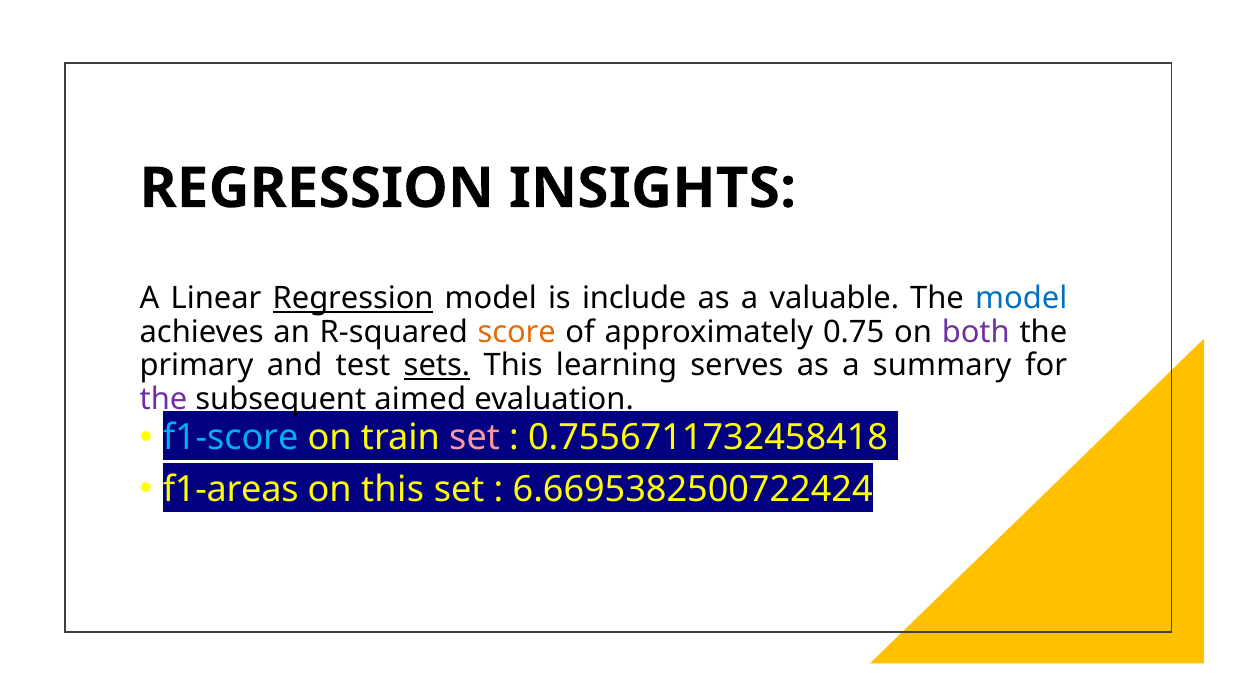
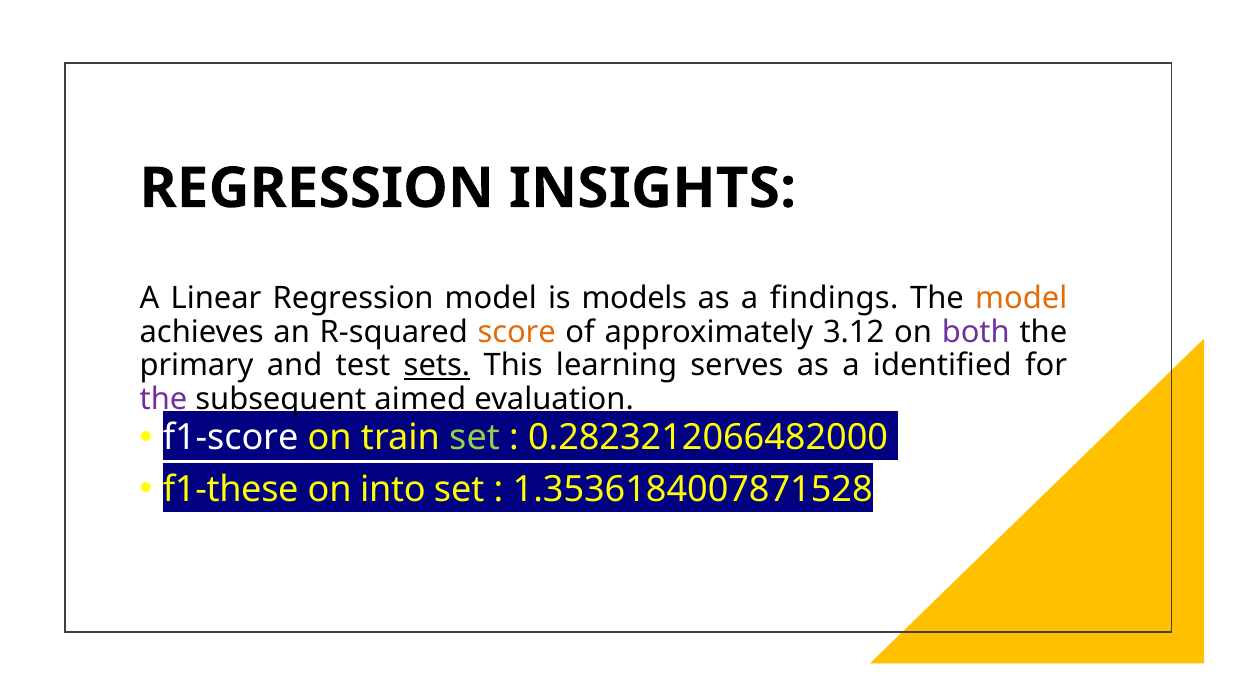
Regression underline: present -> none (353, 299)
include: include -> models (634, 299)
valuable: valuable -> findings (834, 299)
model colour: blue -> orange (1021, 299)
0.75: 0.75 -> 3.12 (854, 332)
summary: summary -> identified (942, 365)
f1-score colour: light blue -> white (231, 437)
set colour: pink -> light green (475, 437)
0.7556711732458418: 0.7556711732458418 -> 0.2823212066482000 (708, 437)
f1-areas: f1-areas -> f1-these (231, 489)
on this: this -> into (393, 489)
6.6695382500722424: 6.6695382500722424 -> 1.3536184007871528 (693, 489)
